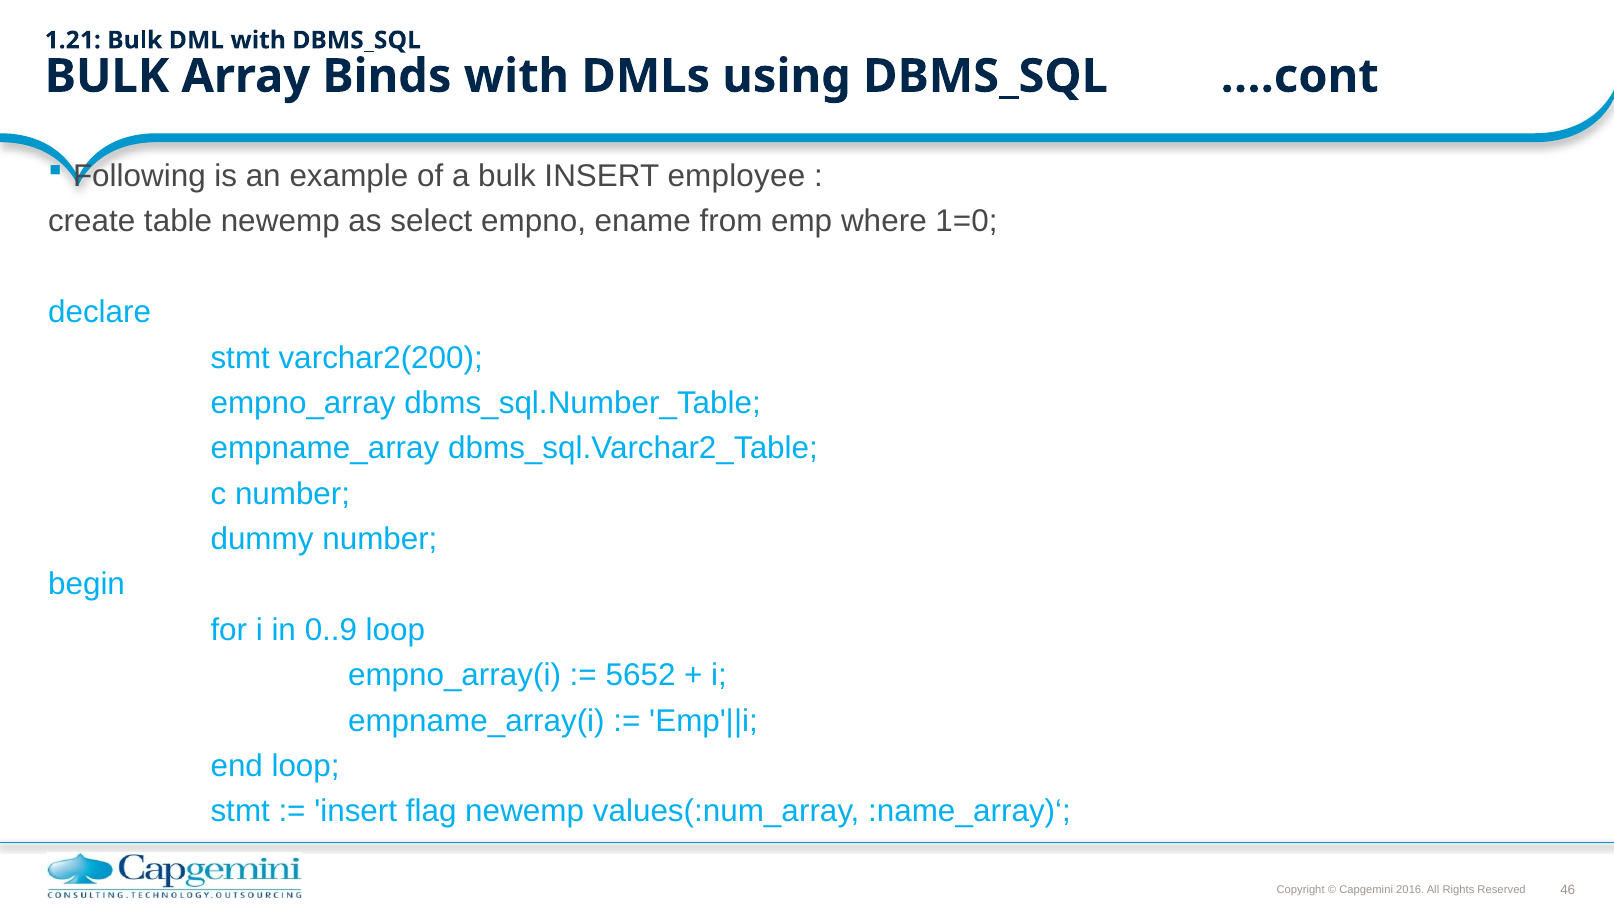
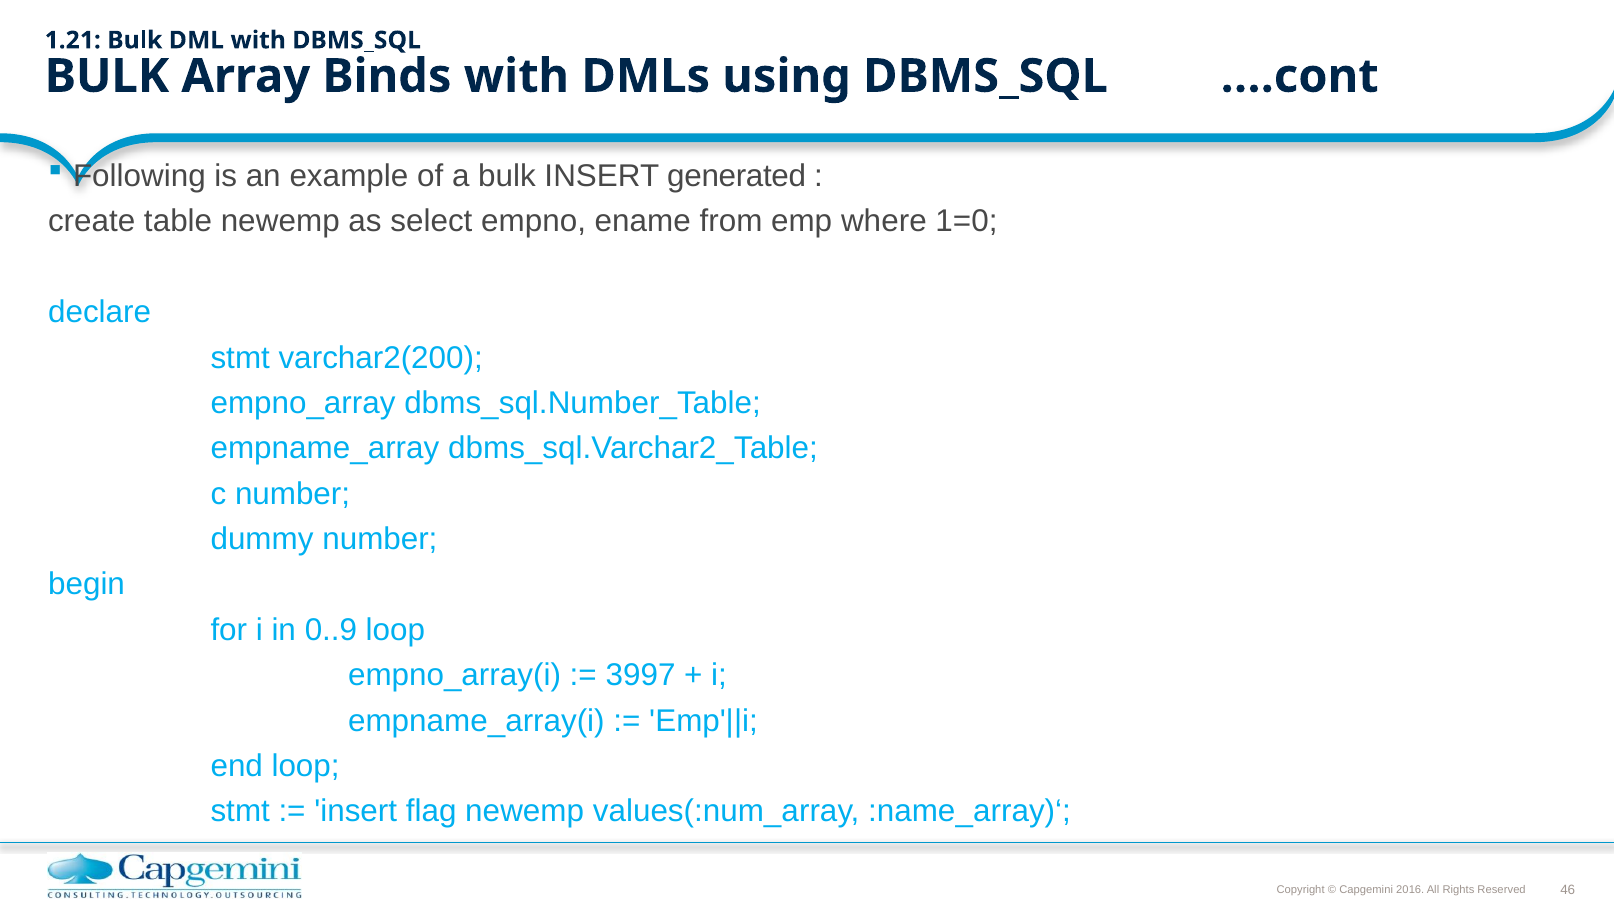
employee: employee -> generated (737, 176)
5652: 5652 -> 3997 (641, 675)
